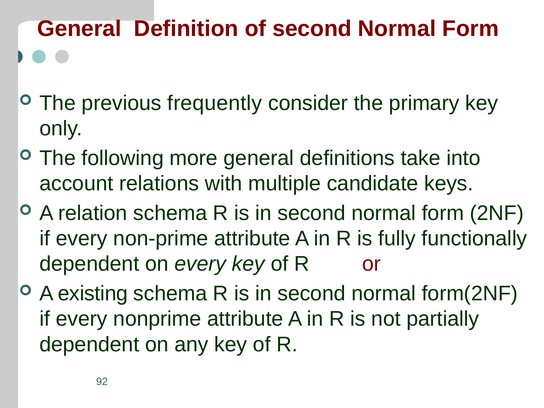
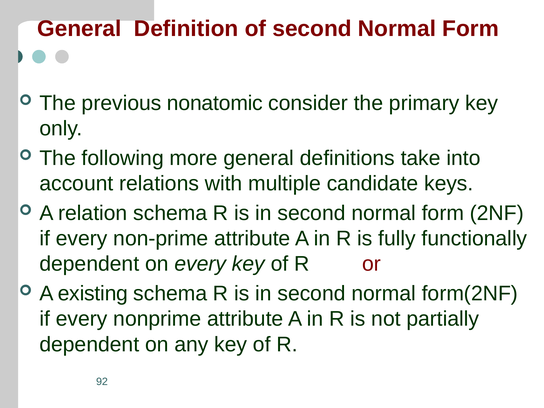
frequently: frequently -> nonatomic (215, 103)
